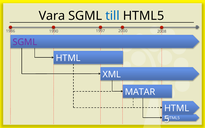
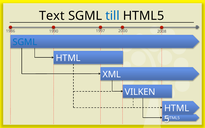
Vara: Vara -> Text (52, 16)
SGML colour: purple -> blue (25, 42)
MATAR: MATAR -> VILKEN (140, 92)
